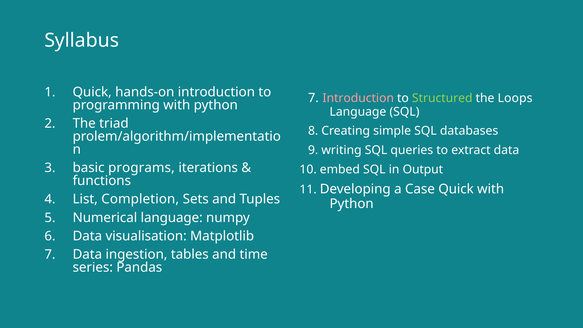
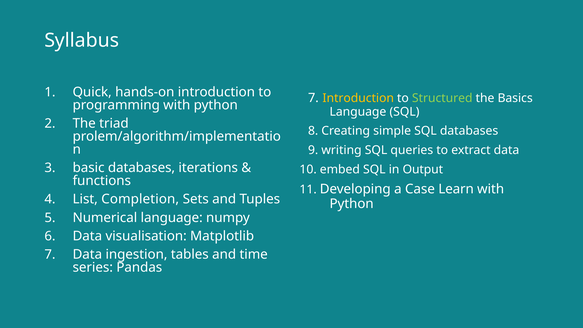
Introduction colour: pink -> yellow (358, 98)
Loops: Loops -> Basics (515, 98)
basic programs: programs -> databases (142, 168)
Case Quick: Quick -> Learn (456, 189)
